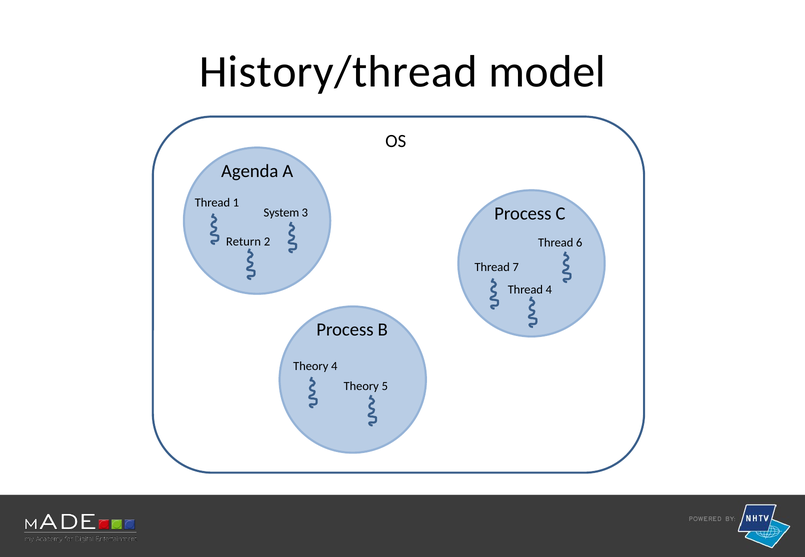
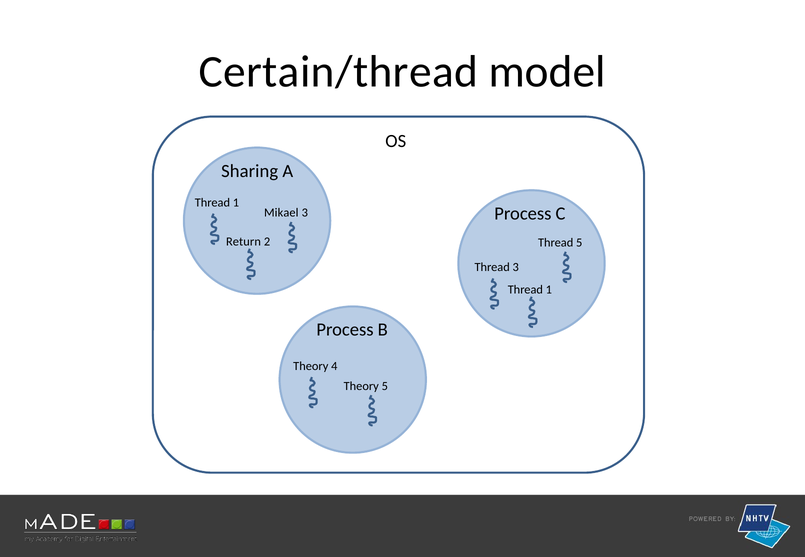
History/thread: History/thread -> Certain/thread (338, 72)
Agenda: Agenda -> Sharing (250, 171)
System: System -> Mikael (281, 213)
Thread 6: 6 -> 5 (579, 243)
Thread 7: 7 -> 3 (516, 267)
4: 4 -> 1 (549, 290)
